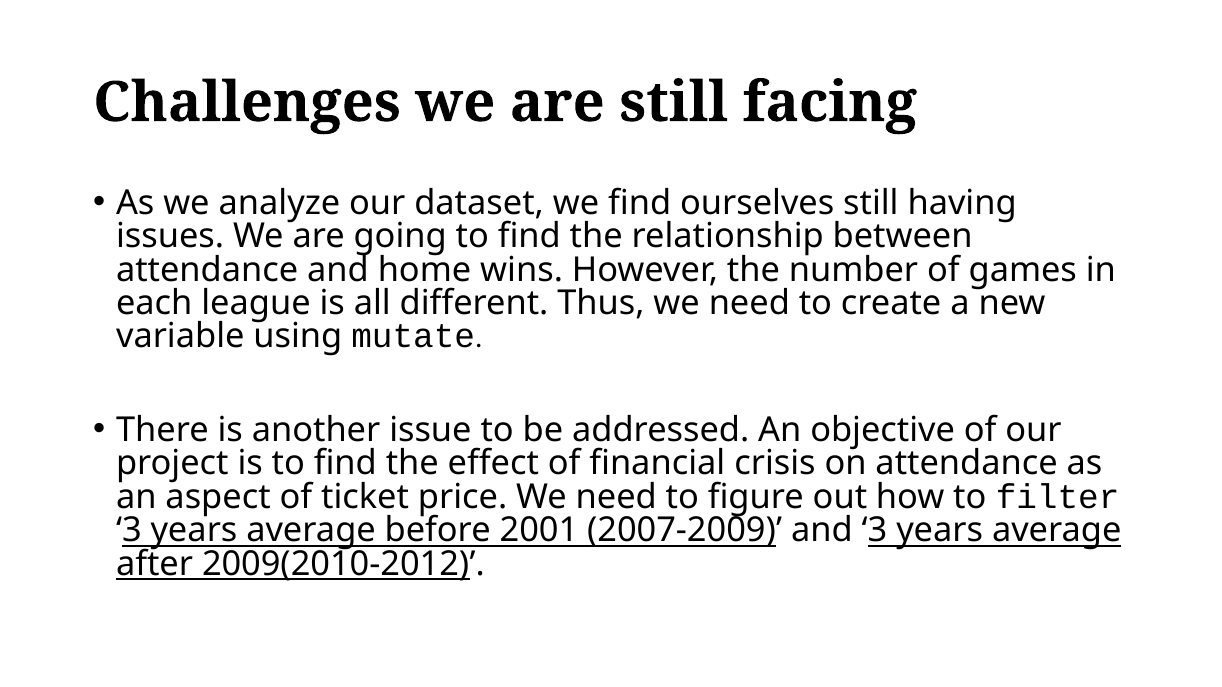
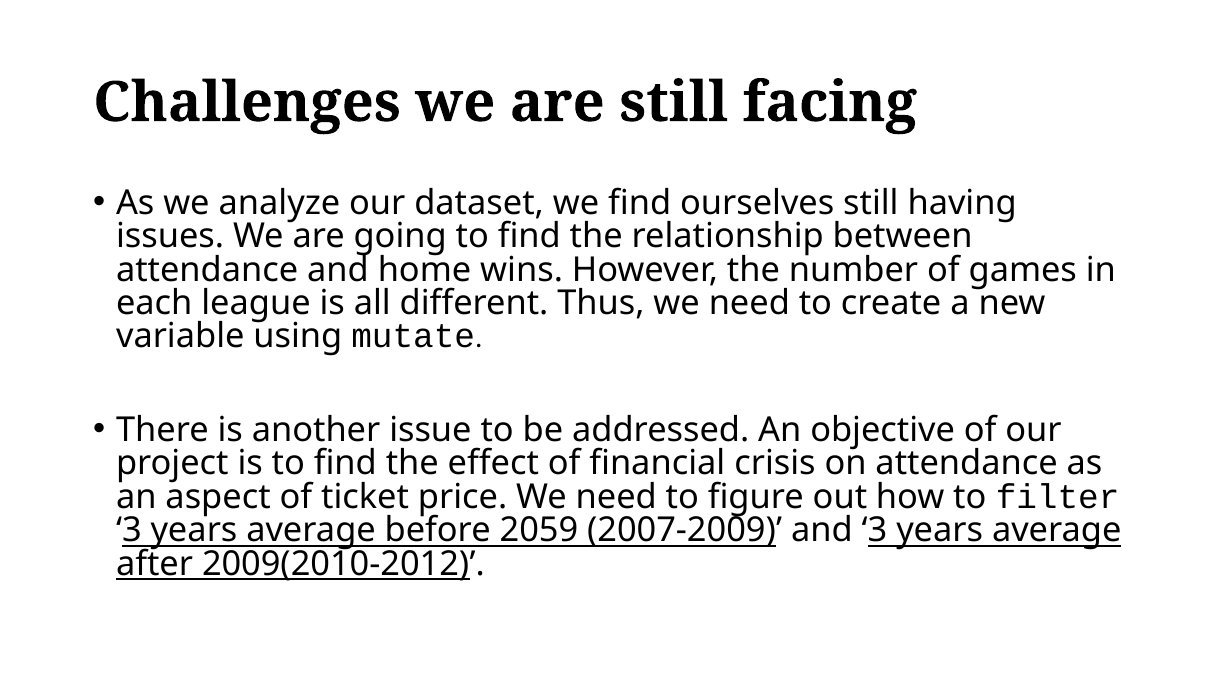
2001: 2001 -> 2059 (539, 531)
